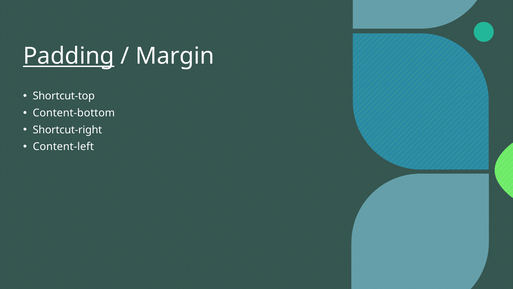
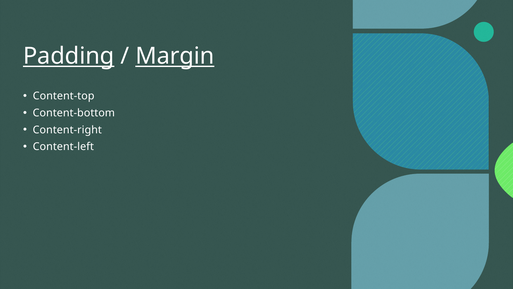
Margin underline: none -> present (175, 56)
Shortcut-top: Shortcut-top -> Content-top (64, 96)
Shortcut-right: Shortcut-right -> Content-right (67, 130)
